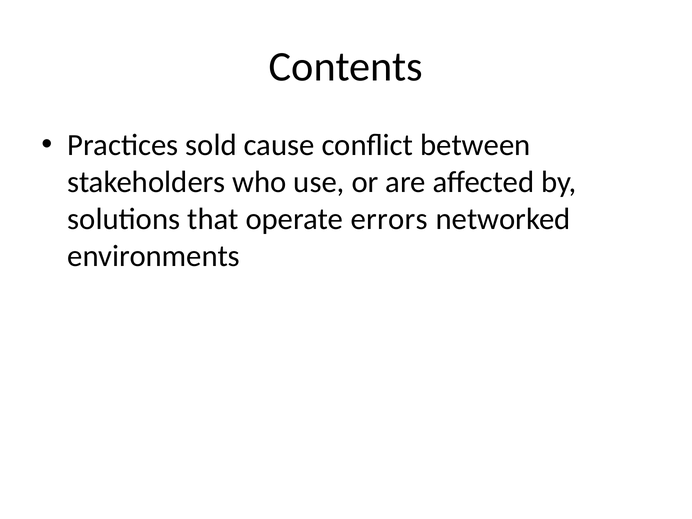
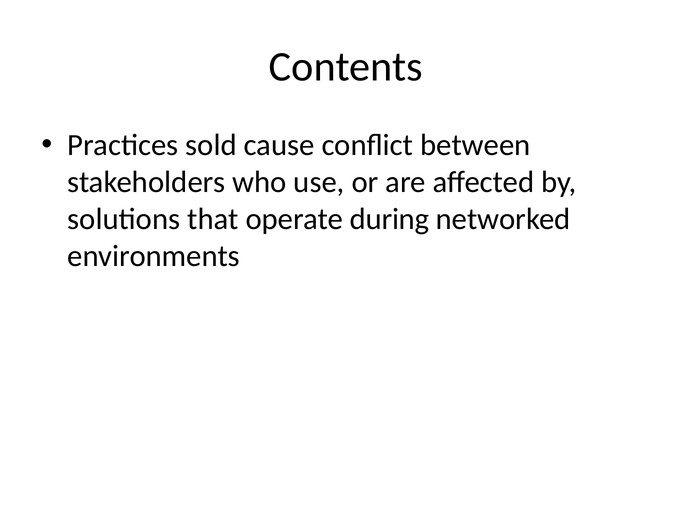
errors: errors -> during (390, 219)
